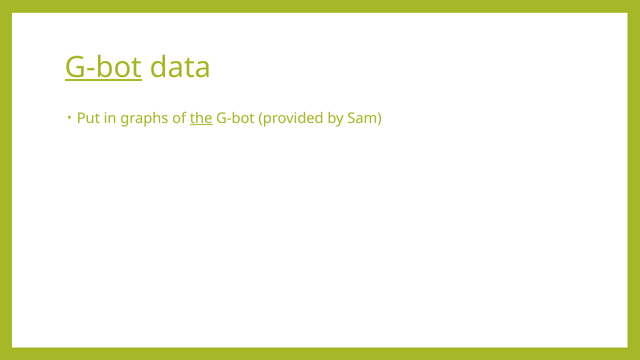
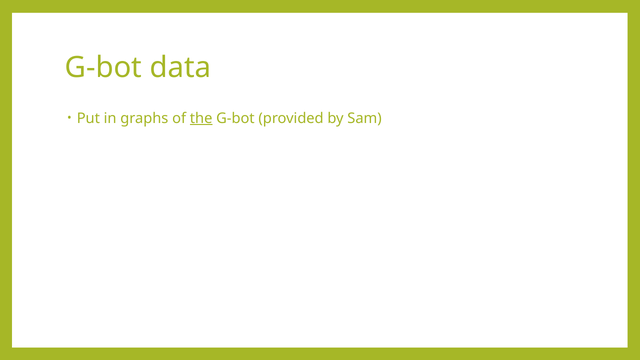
G-bot underline: present -> none (103, 67)
